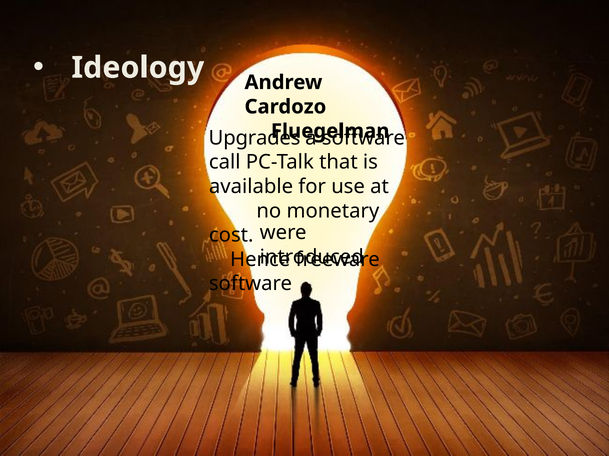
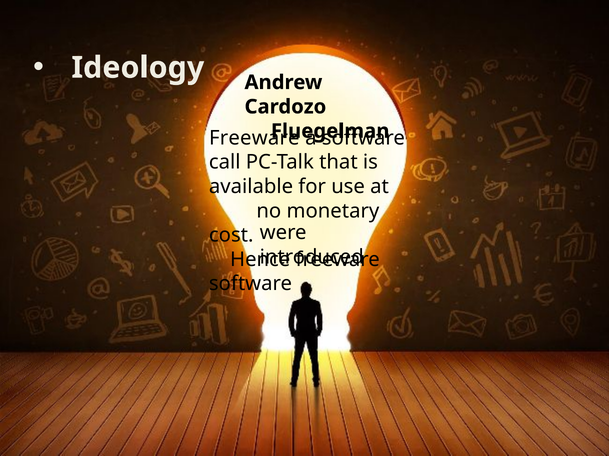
Upgrades: Upgrades -> Freeware (254, 138)
